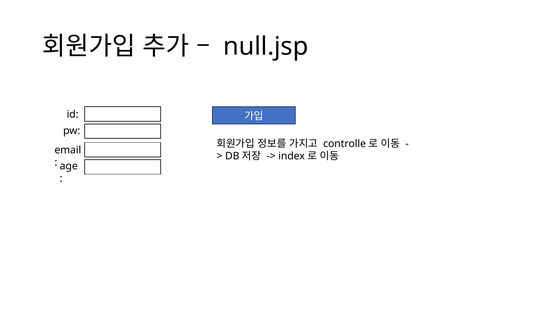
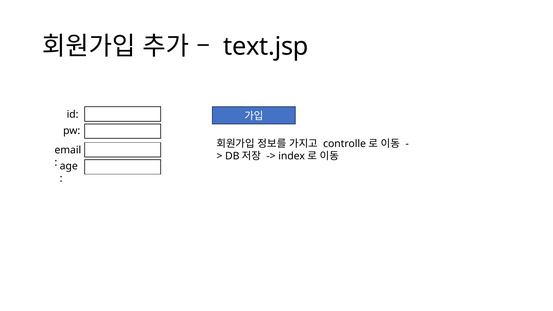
null.jsp: null.jsp -> text.jsp (266, 46)
